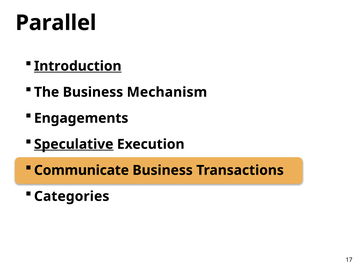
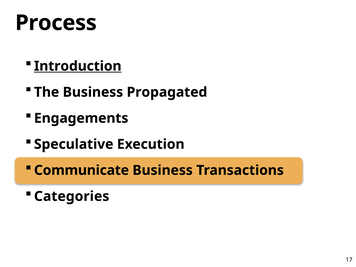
Parallel: Parallel -> Process (56, 23)
Mechanism: Mechanism -> Propagated (167, 92)
Speculative underline: present -> none (74, 144)
